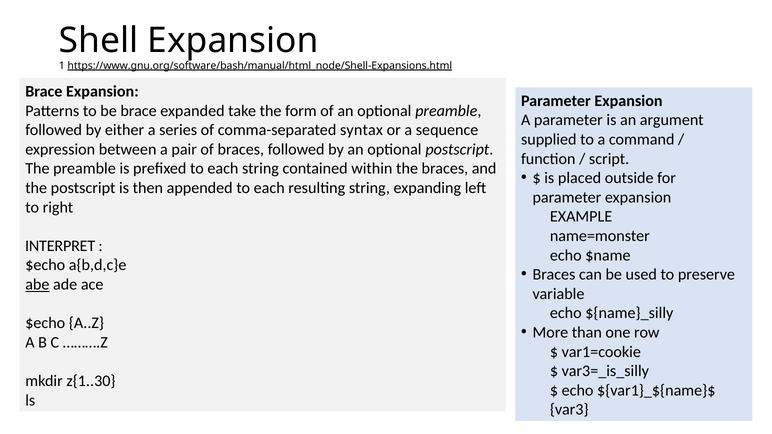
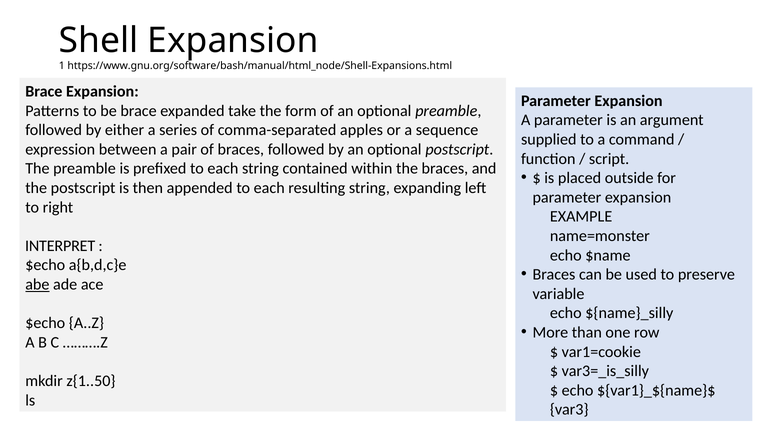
https://www.gnu.org/software/bash/manual/html_node/Shell-Expansions.html underline: present -> none (260, 66)
syntax: syntax -> apples (362, 130)
z{1..30: z{1..30 -> z{1..50 (91, 381)
